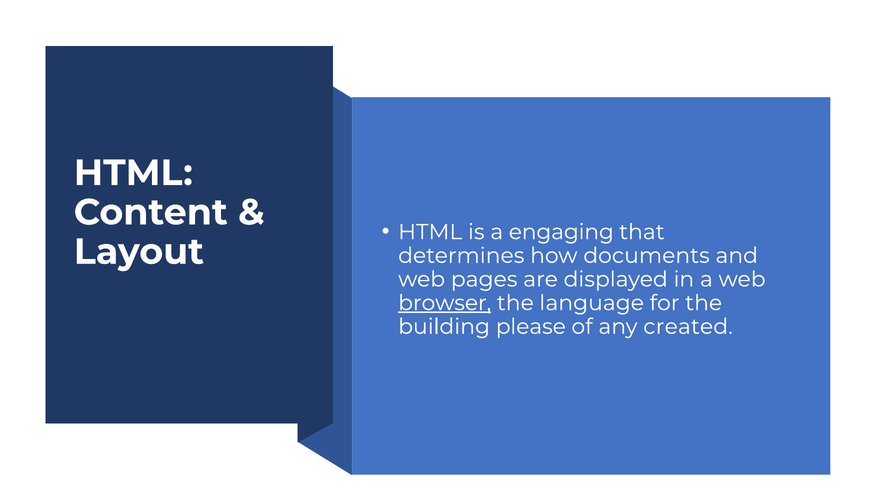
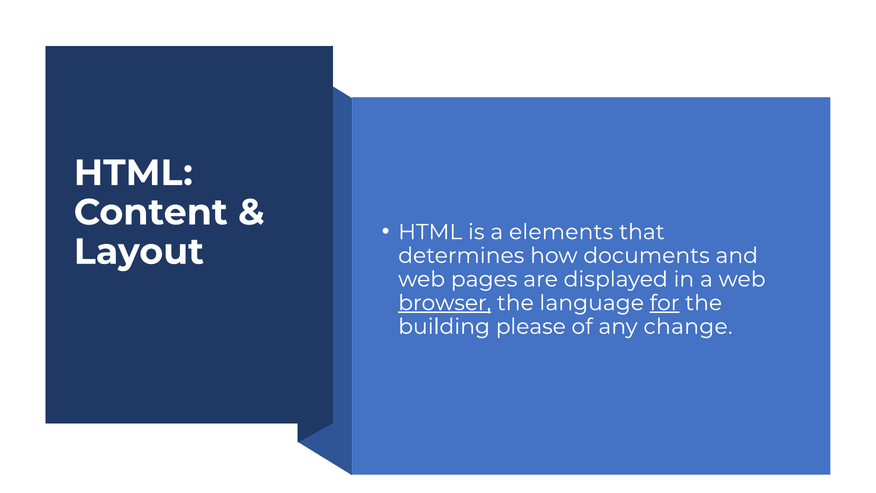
engaging: engaging -> elements (561, 232)
for underline: none -> present (665, 303)
created: created -> change (688, 326)
